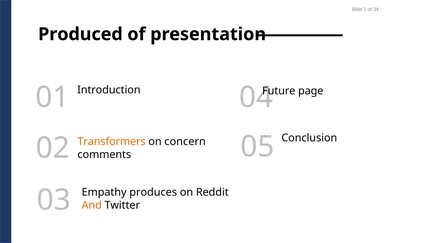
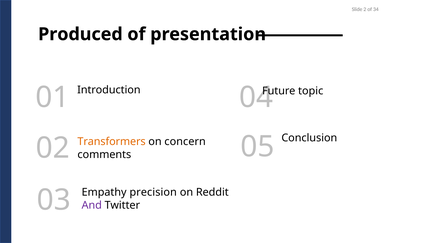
page: page -> topic (311, 91)
produces: produces -> precision (153, 192)
And colour: orange -> purple (92, 205)
